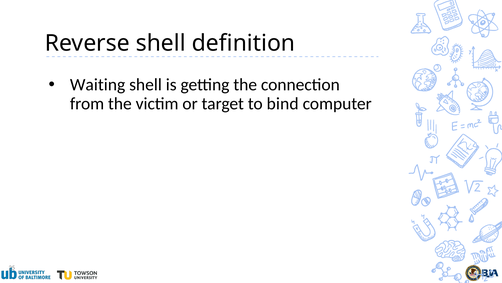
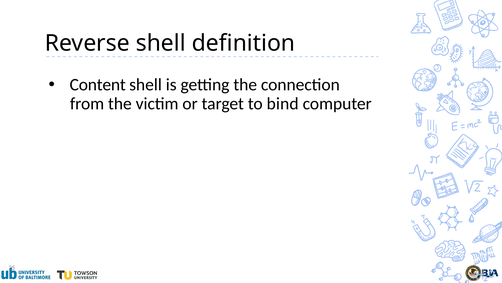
Waiting: Waiting -> Content (98, 85)
